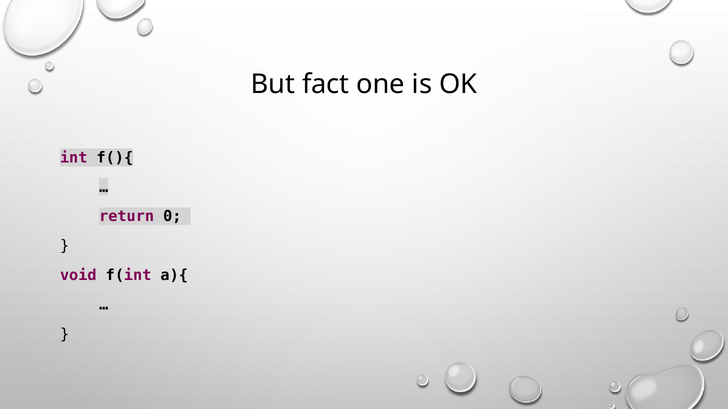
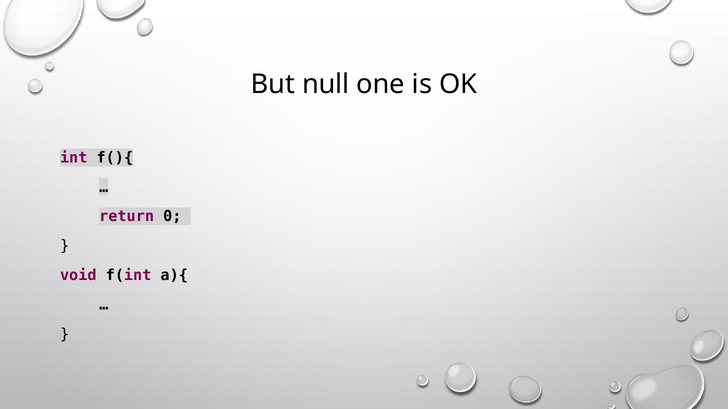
fact: fact -> null (326, 84)
